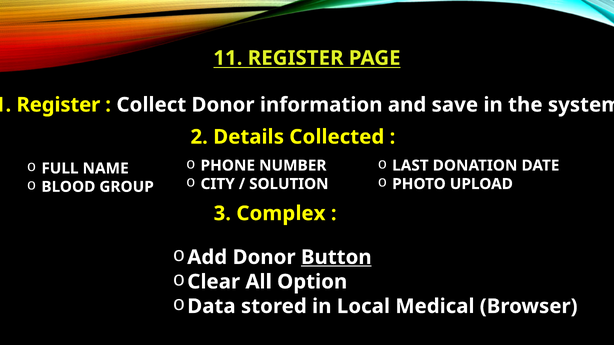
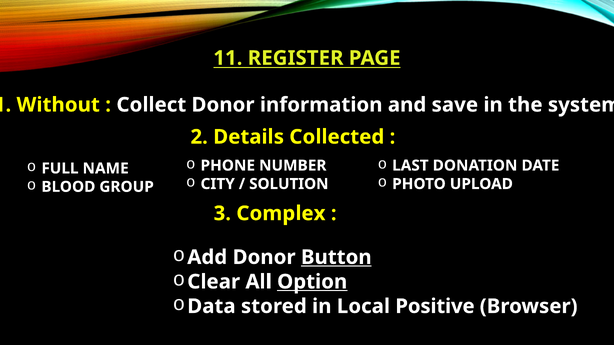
Register: Register -> Without (58, 105)
Option underline: none -> present (312, 282)
Medical: Medical -> Positive (435, 307)
